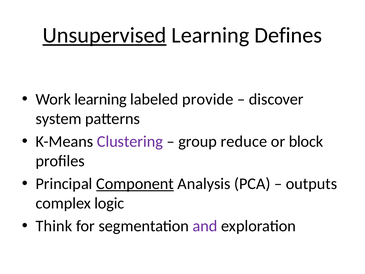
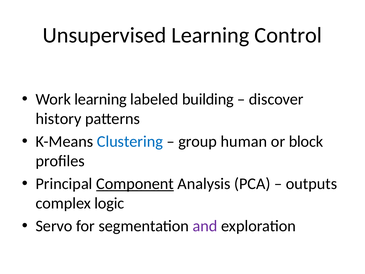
Unsupervised underline: present -> none (105, 35)
Defines: Defines -> Control (288, 35)
provide: provide -> building (208, 99)
system: system -> history (58, 119)
Clustering colour: purple -> blue (130, 141)
reduce: reduce -> human (244, 141)
Think: Think -> Servo (54, 226)
